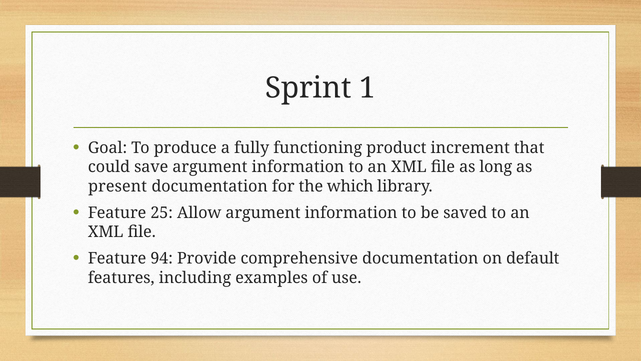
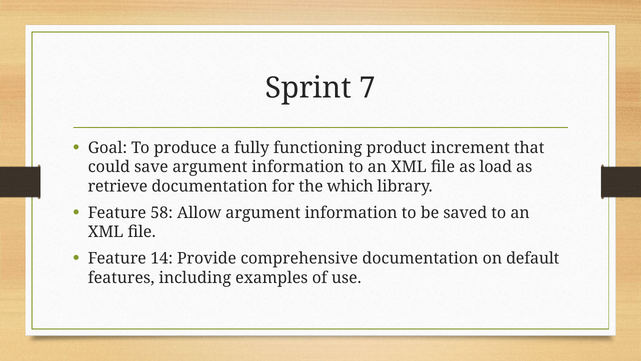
1: 1 -> 7 (367, 88)
long: long -> load (496, 167)
present: present -> retrieve (118, 186)
25: 25 -> 58 (162, 212)
94: 94 -> 14 (162, 258)
